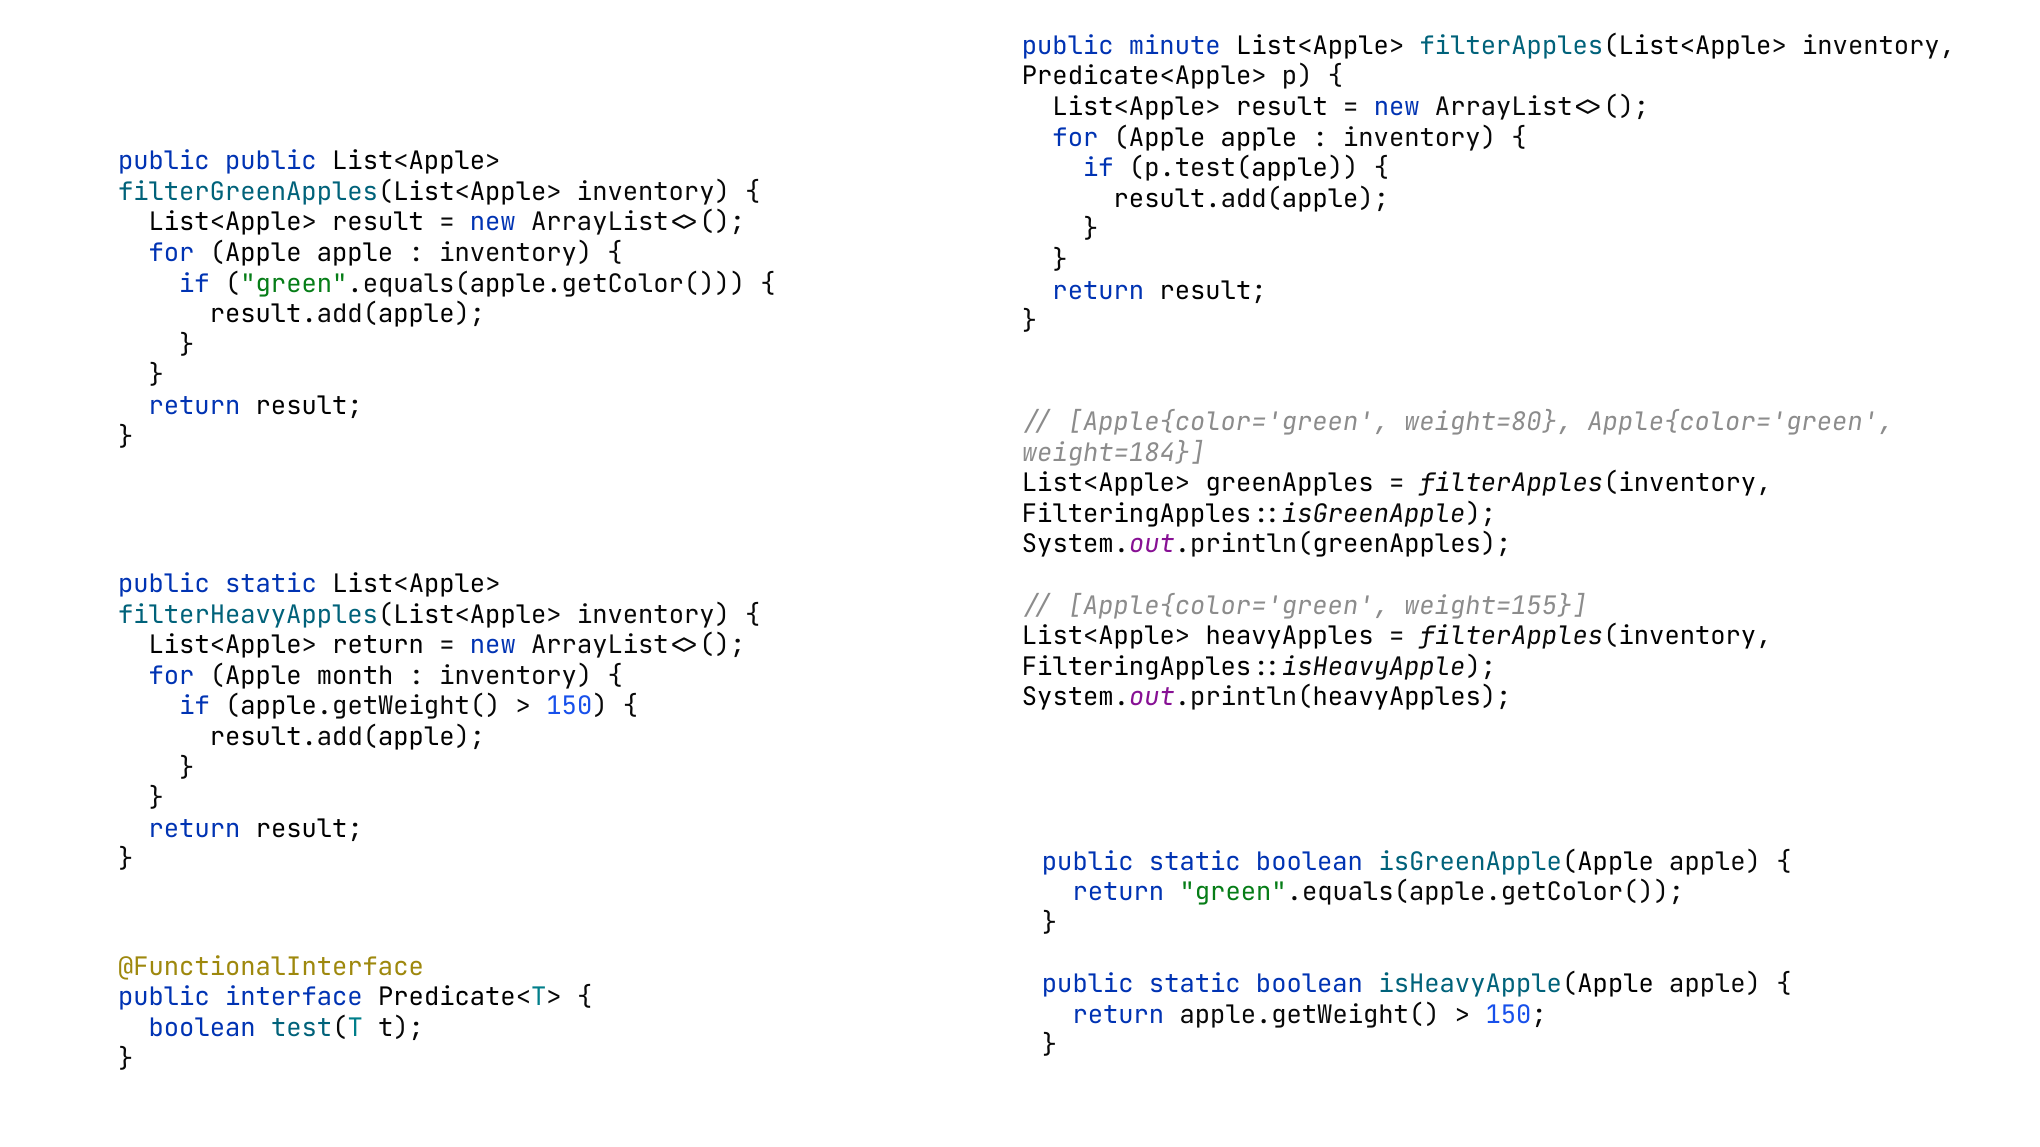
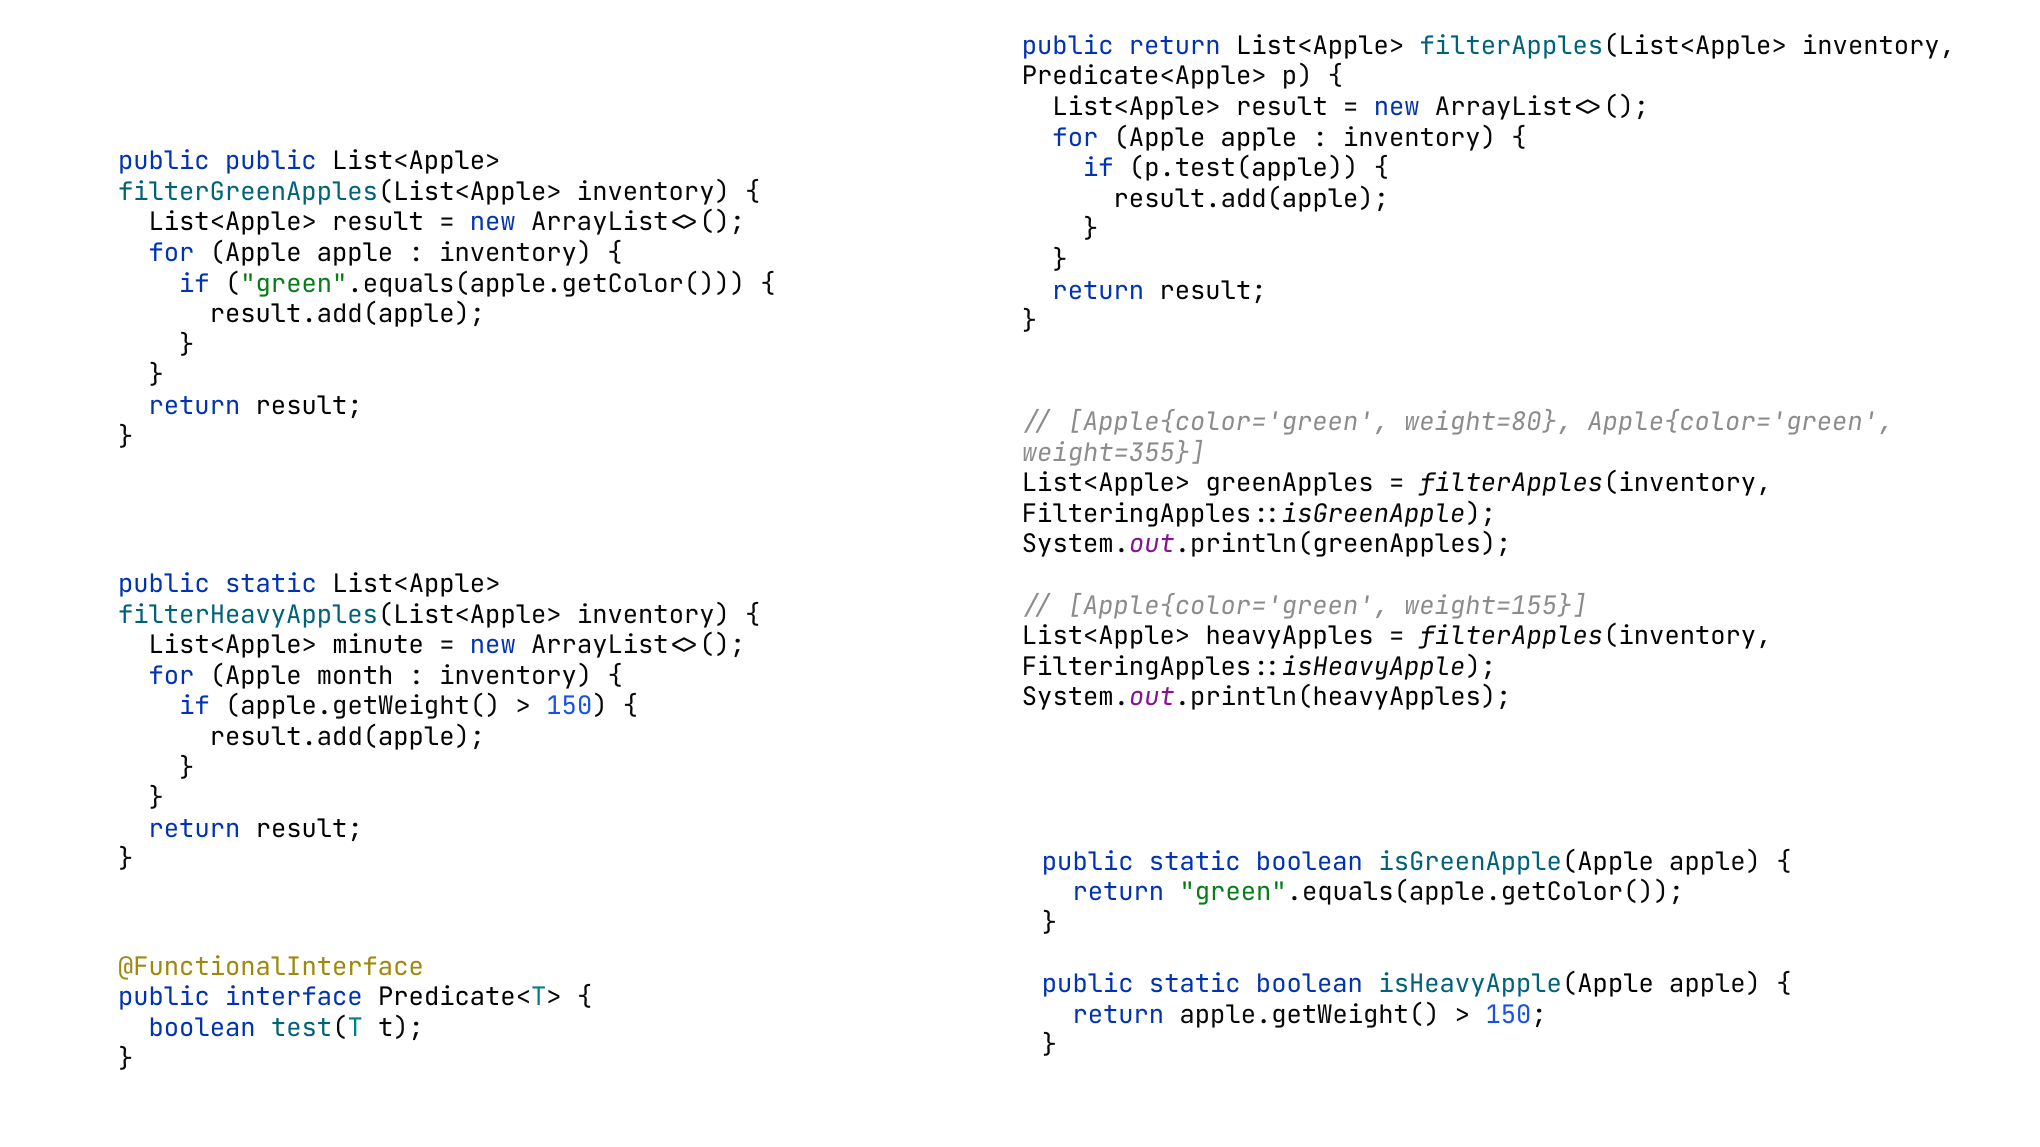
public minute: minute -> return (1175, 46)
weight=184: weight=184 -> weight=355 (1114, 453)
List<Apple> return: return -> minute (378, 646)
